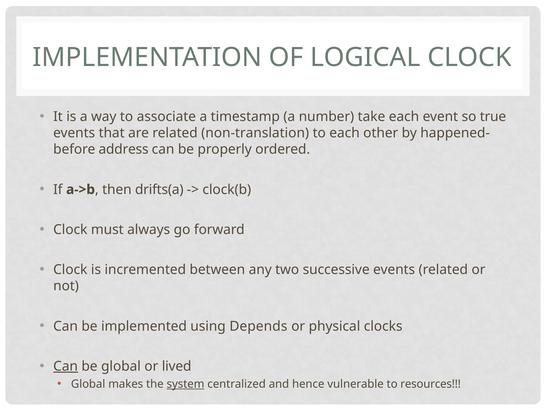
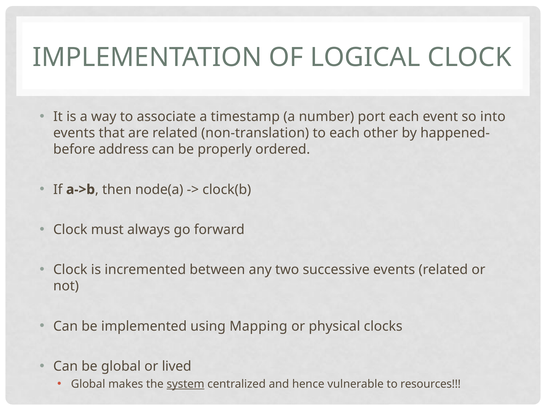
take: take -> port (371, 117)
true: true -> into (493, 117)
drifts(a: drifts(a -> node(a (159, 189)
Depends: Depends -> Mapping (258, 326)
Can underline: present -> none (66, 366)
